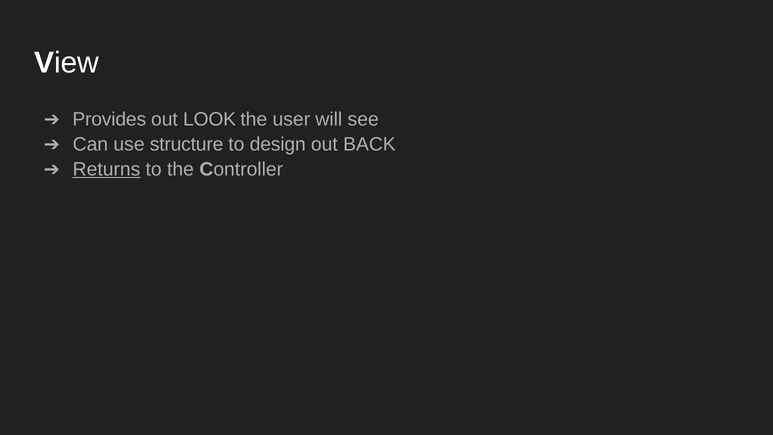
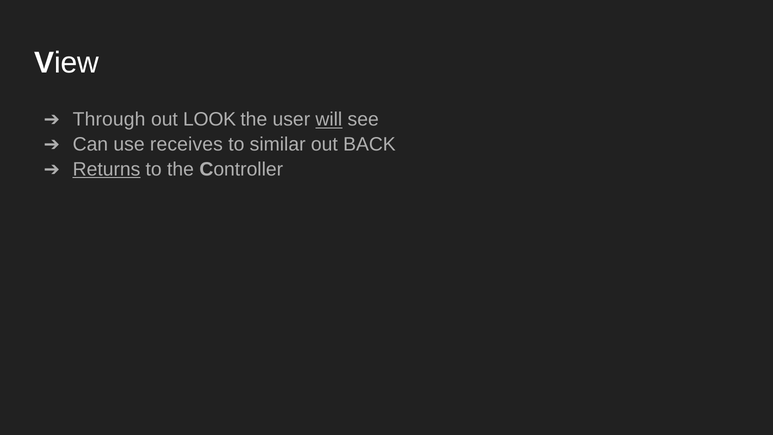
Provides: Provides -> Through (109, 120)
will underline: none -> present (329, 120)
structure: structure -> receives (186, 144)
design: design -> similar (278, 144)
